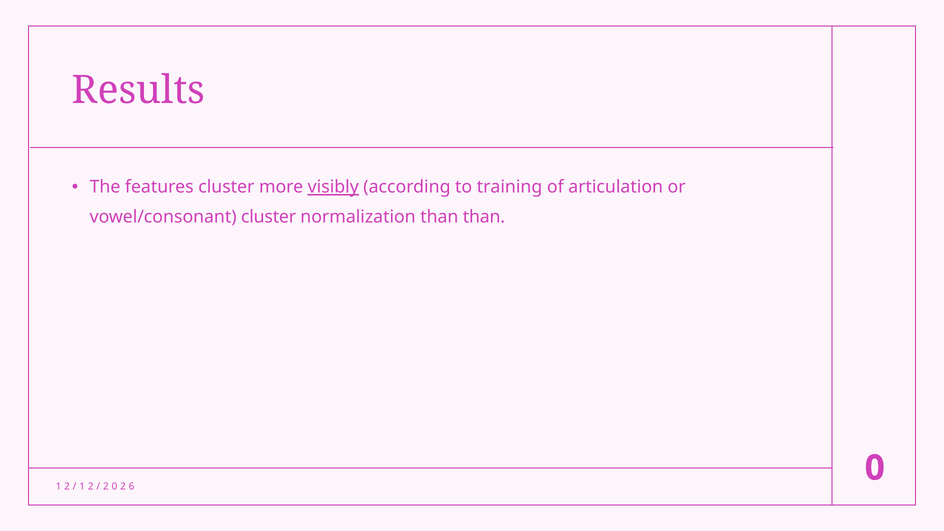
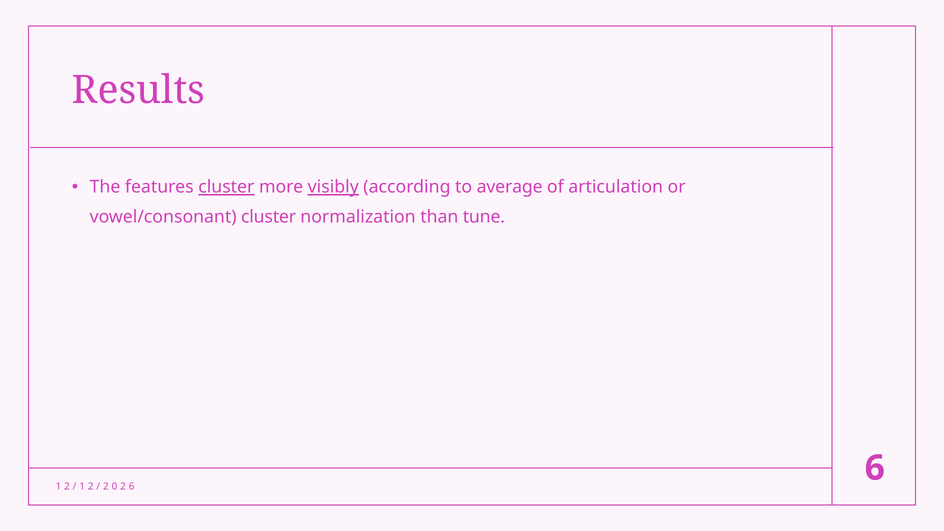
cluster underline: none -> present (226, 187)
training: training -> average (510, 187)
than than: than -> tune (484, 217)
0: 0 -> 6 (875, 468)
